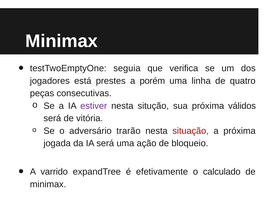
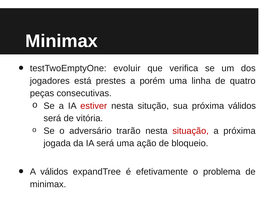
seguia: seguia -> evoluir (127, 68)
estiver colour: purple -> red (94, 106)
A varrido: varrido -> válidos (54, 172)
calculado: calculado -> problema (222, 172)
